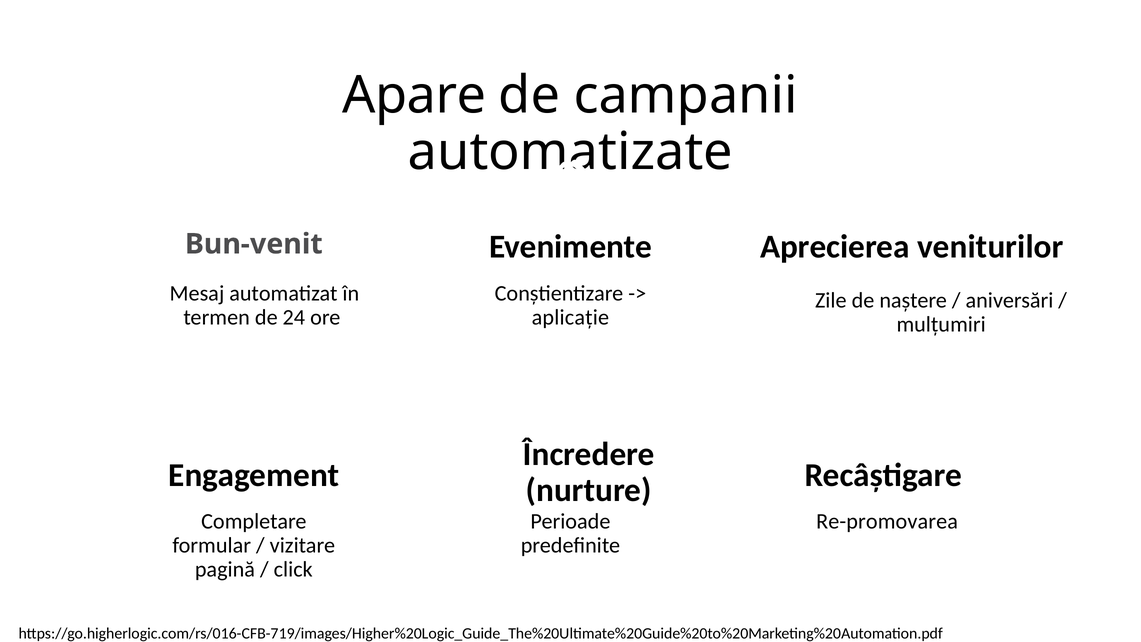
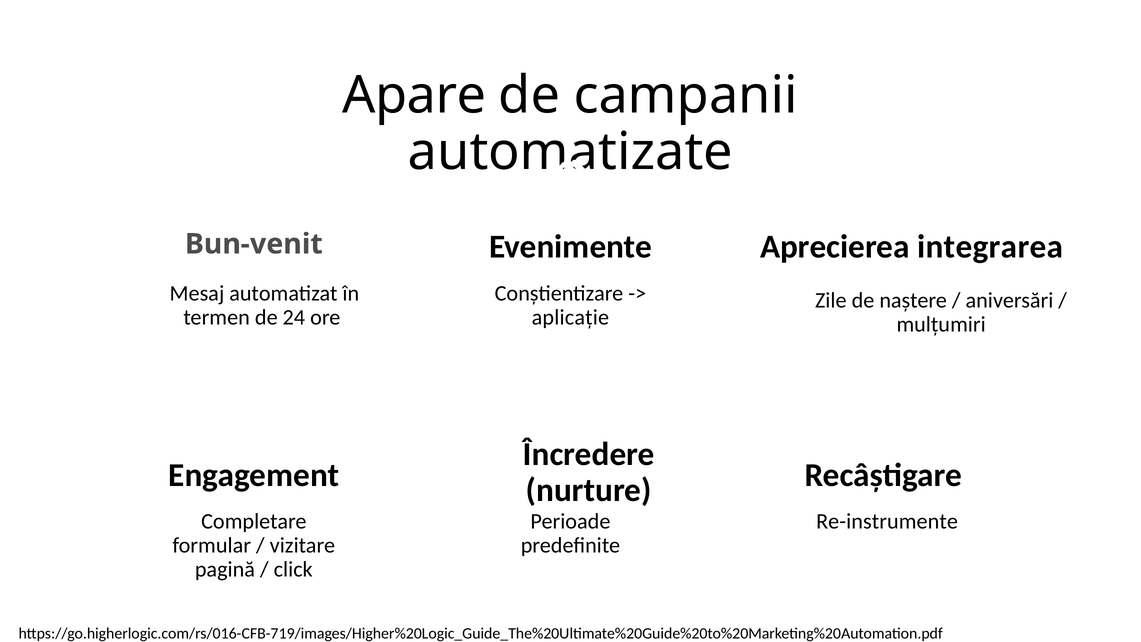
veniturilor: veniturilor -> integrarea (990, 247)
Re-promovarea: Re-promovarea -> Re-instrumente (887, 521)
